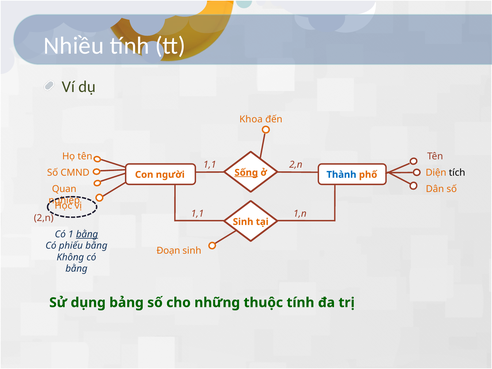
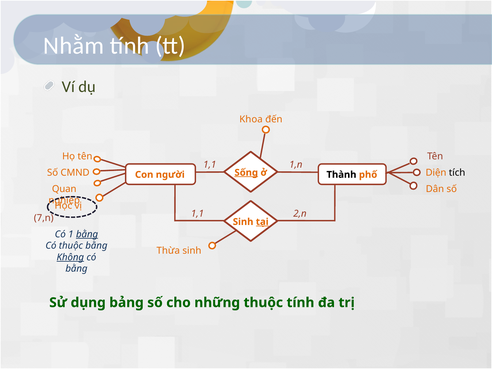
Nhiều: Nhiều -> Nhằm (74, 46)
1,1 2,n: 2,n -> 1,n (296, 165)
Thành colour: blue -> black (341, 175)
1,n: 1,n -> 2,n (300, 214)
2,n: 2,n -> 7,n (44, 218)
tại underline: none -> present (262, 222)
Có phiếu: phiếu -> thuộc (71, 246)
Đoạn: Đoạn -> Thừa (168, 251)
Không underline: none -> present (70, 257)
